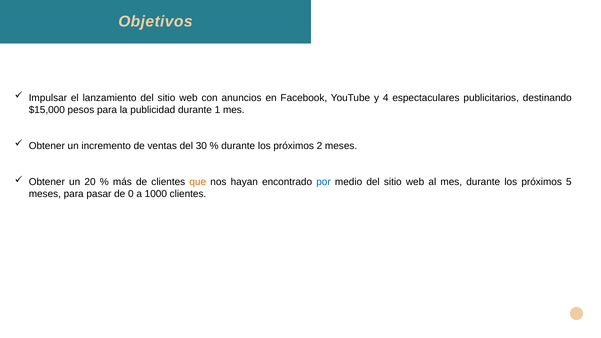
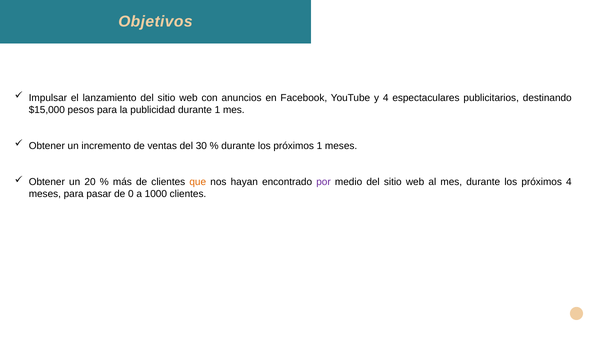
próximos 2: 2 -> 1 (319, 146)
por colour: blue -> purple (324, 182)
próximos 5: 5 -> 4 (569, 182)
